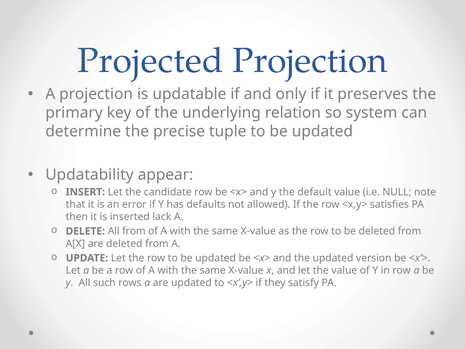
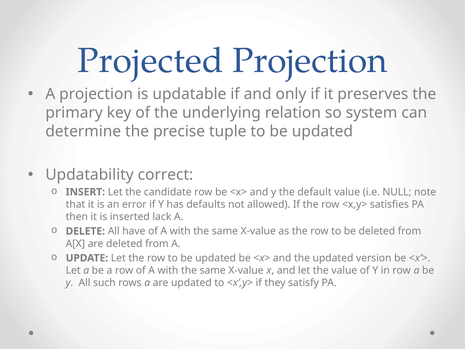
appear: appear -> correct (165, 175)
All from: from -> have (134, 231)
